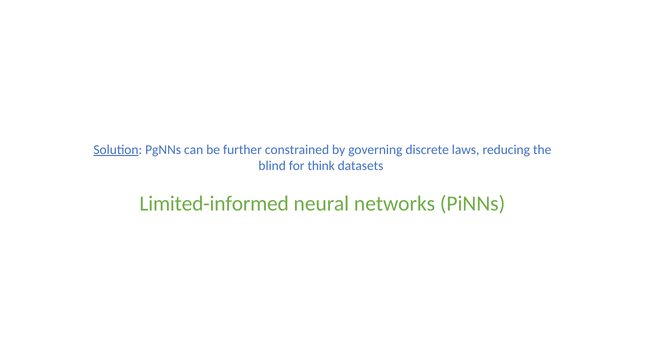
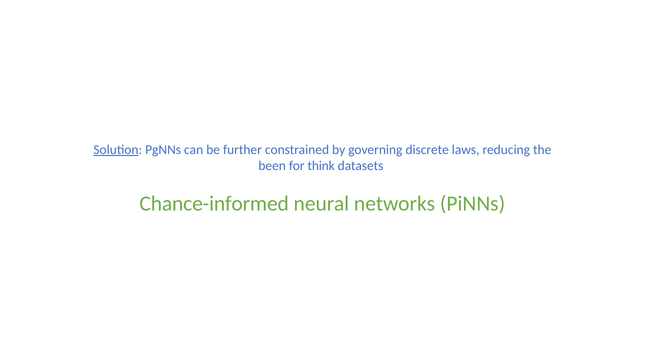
blind: blind -> been (272, 166)
Limited-informed: Limited-informed -> Chance-informed (214, 203)
